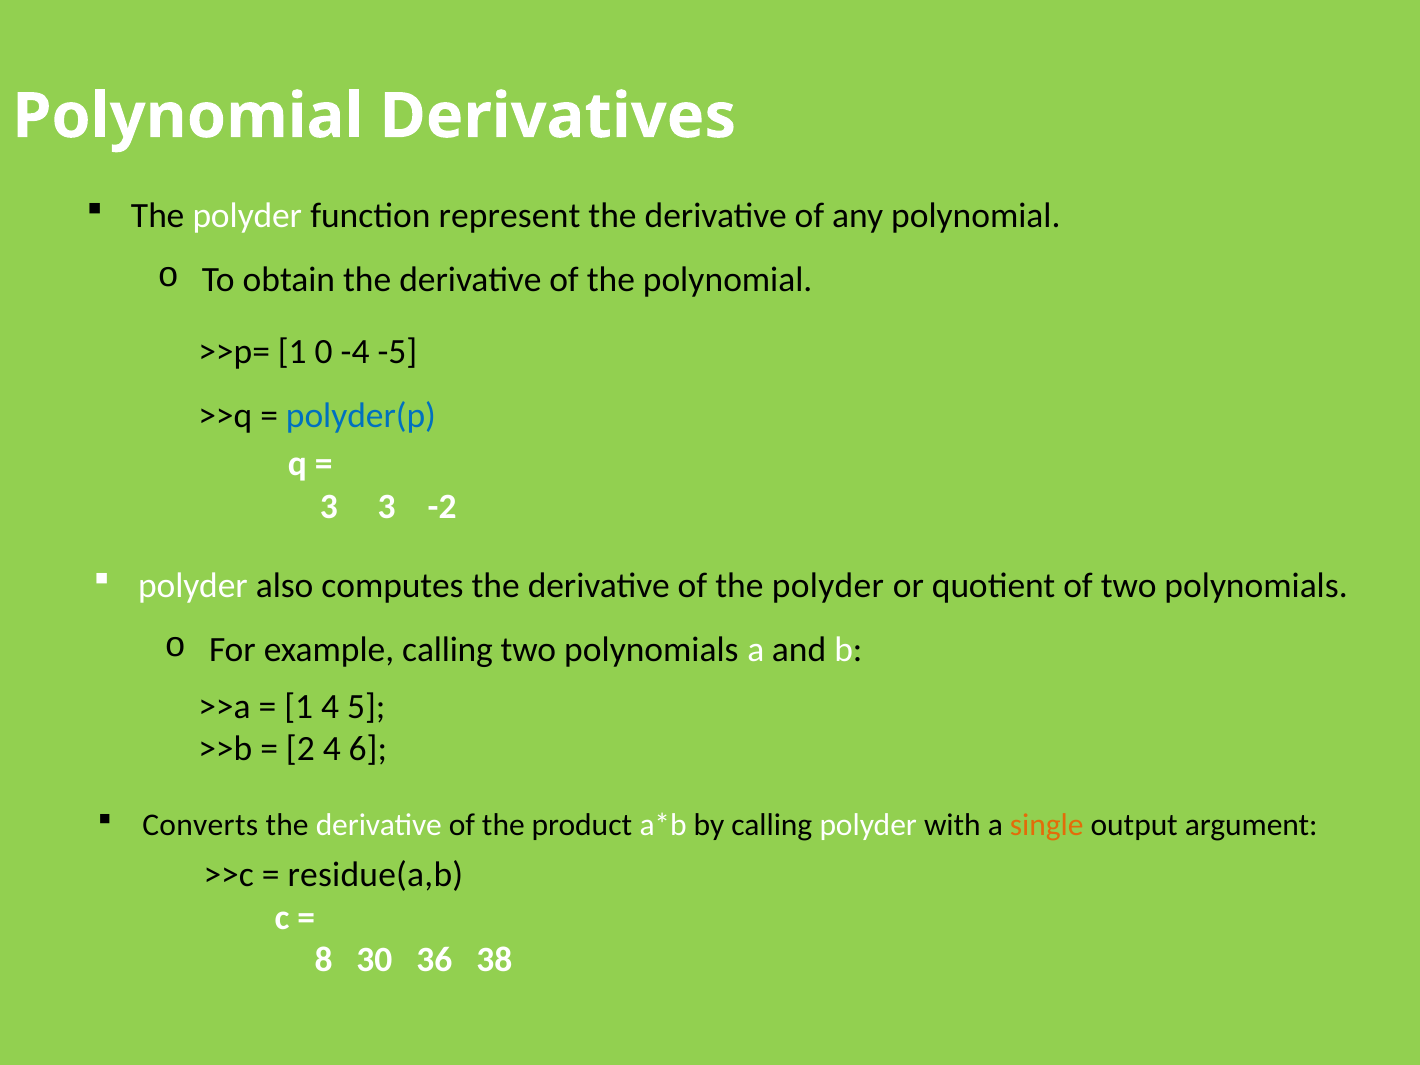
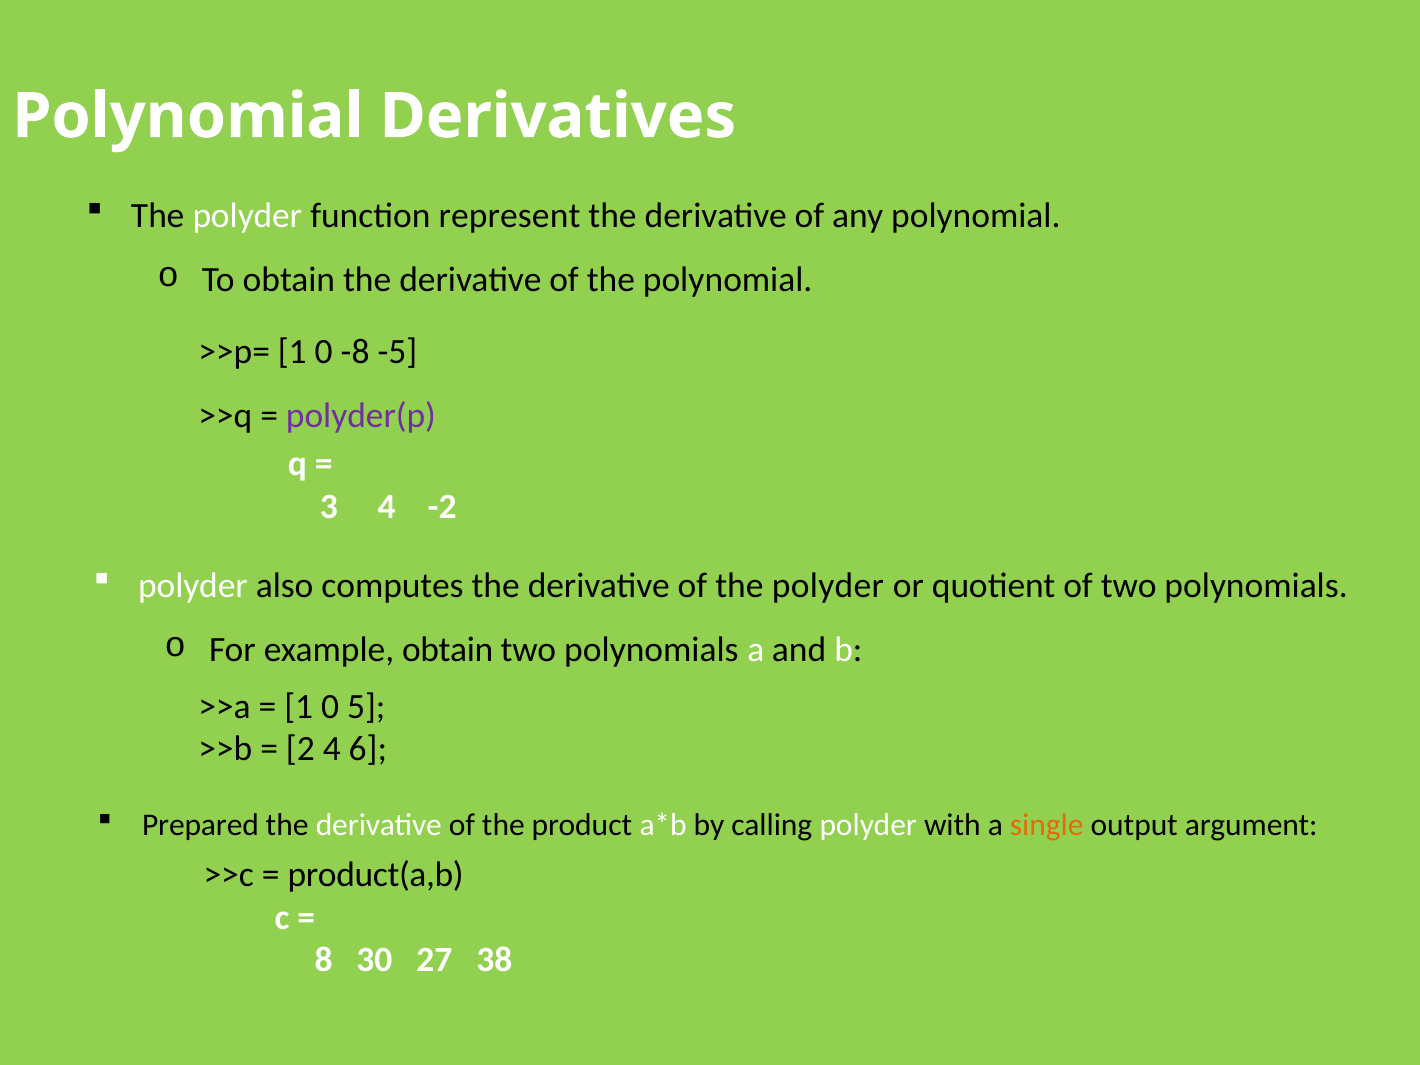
-4: -4 -> -8 (355, 352)
polyder(p colour: blue -> purple (361, 416)
3 3: 3 -> 4 (387, 506)
example calling: calling -> obtain (448, 649)
4: 4 -> 0 (330, 706)
Converts: Converts -> Prepared (200, 825)
residue(a,b: residue(a,b -> product(a,b (376, 875)
36: 36 -> 27 (434, 960)
